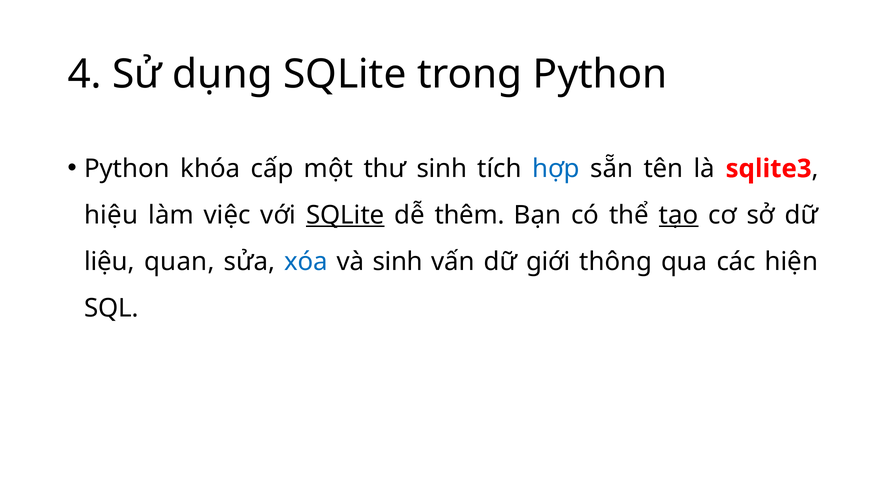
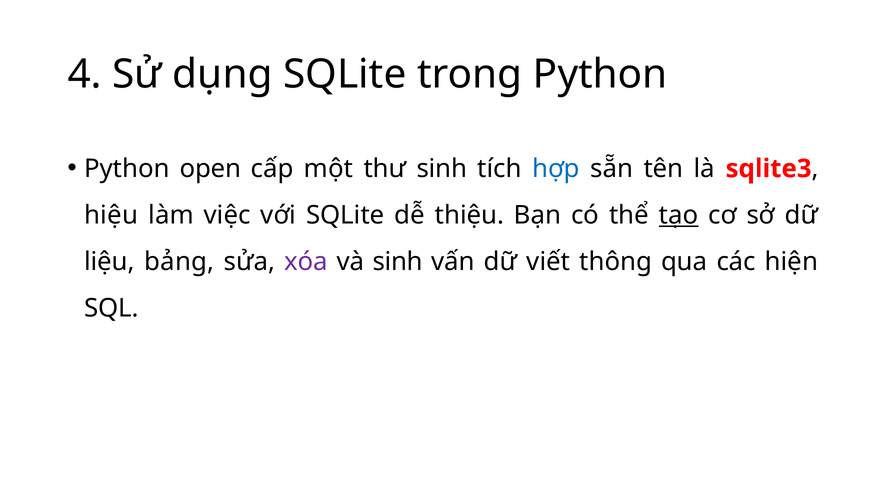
khóa: khóa -> open (210, 169)
SQLite underline: present -> none (345, 215)
thêm: thêm -> thiệu (469, 215)
quan: quan -> bảng (179, 262)
xóa colour: blue -> purple (306, 262)
giới: giới -> viết (548, 262)
